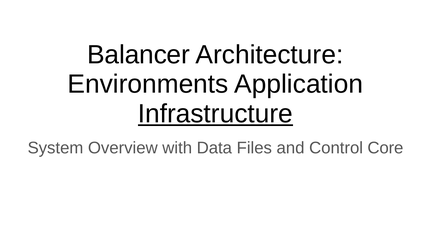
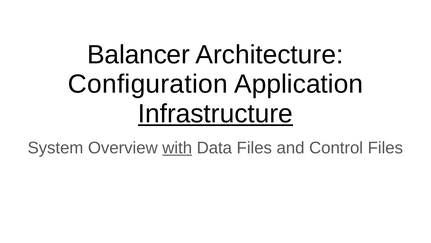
Environments: Environments -> Configuration (148, 84)
with underline: none -> present (177, 148)
Control Core: Core -> Files (385, 148)
